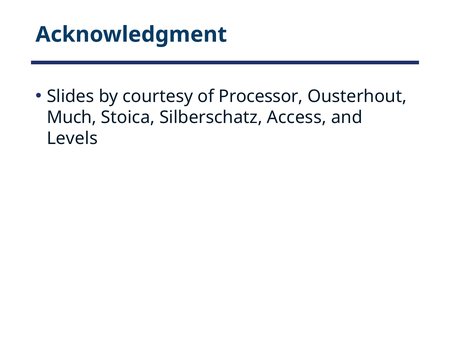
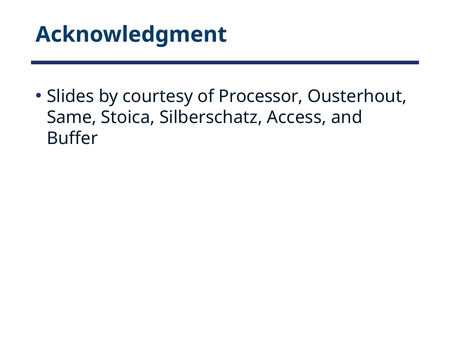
Much: Much -> Same (72, 117)
Levels: Levels -> Buffer (72, 139)
